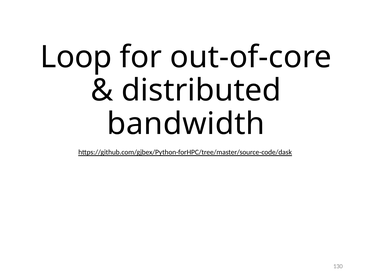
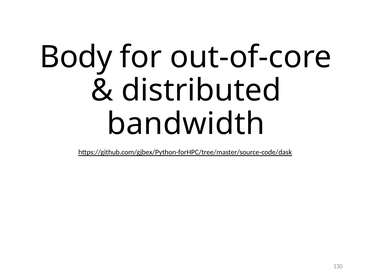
Loop: Loop -> Body (76, 57)
